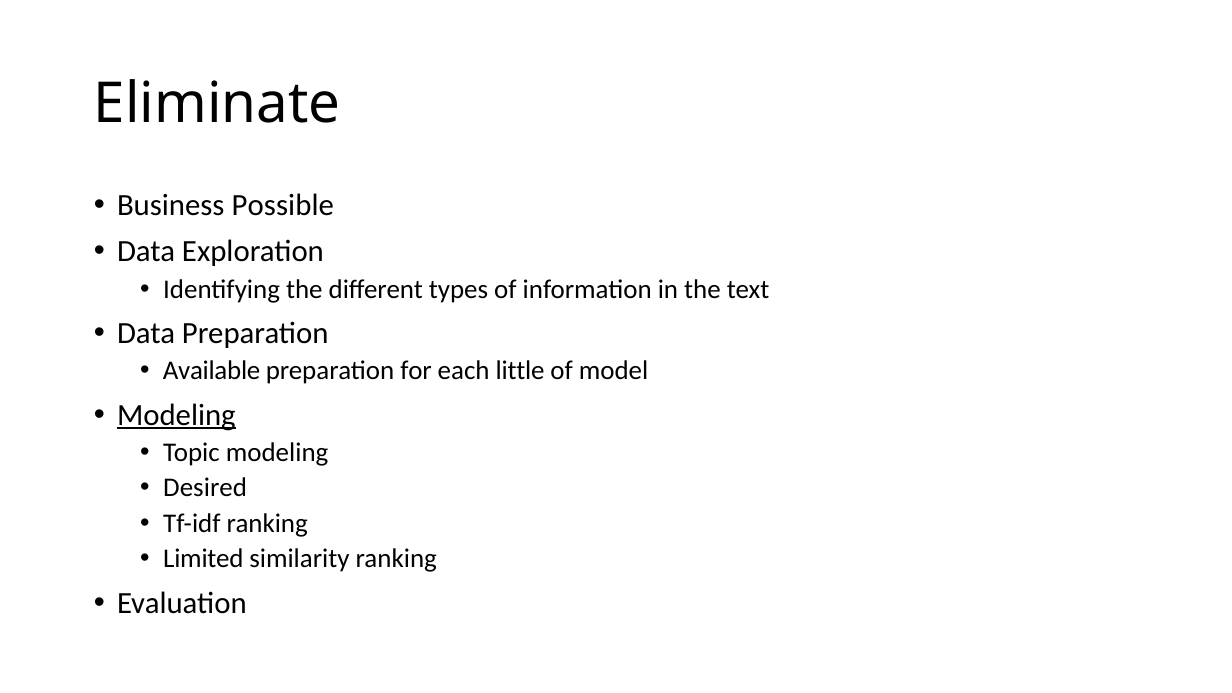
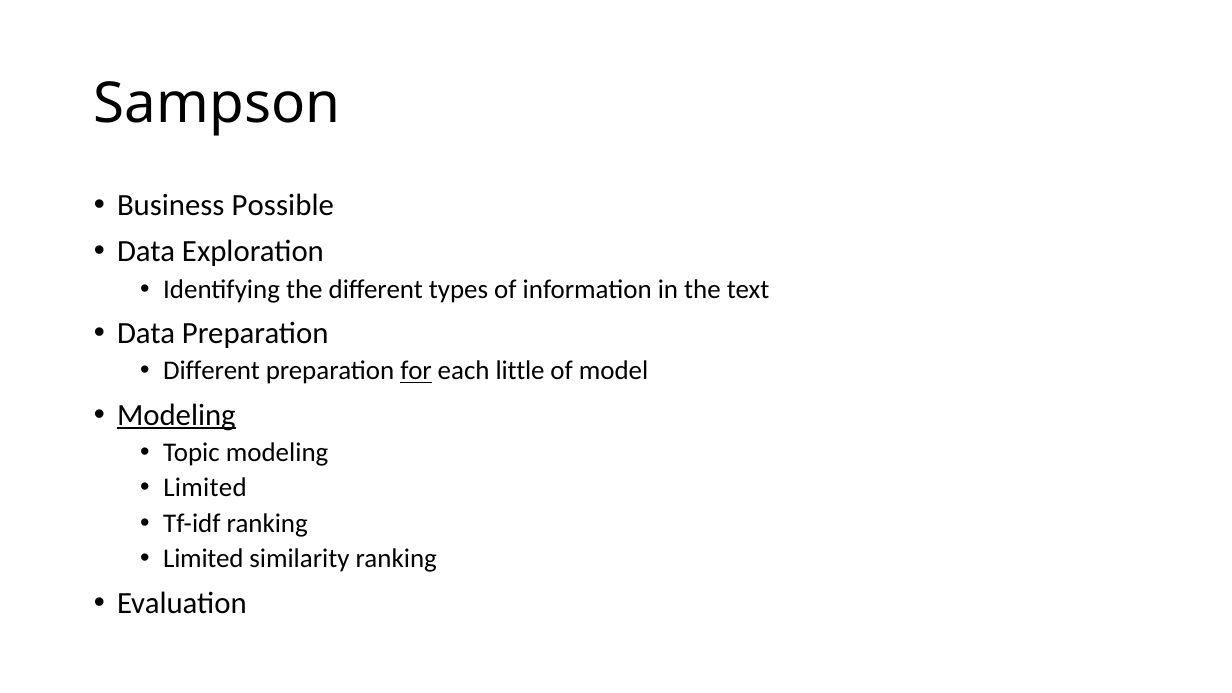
Eliminate: Eliminate -> Sampson (217, 103)
Available: Available -> Different (212, 371)
for underline: none -> present (416, 371)
Desired: Desired -> Limited (205, 488)
